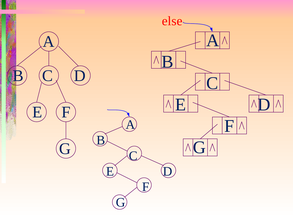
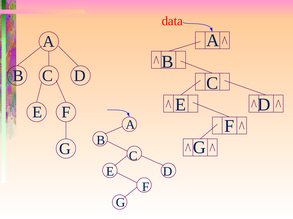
else: else -> data (172, 21)
